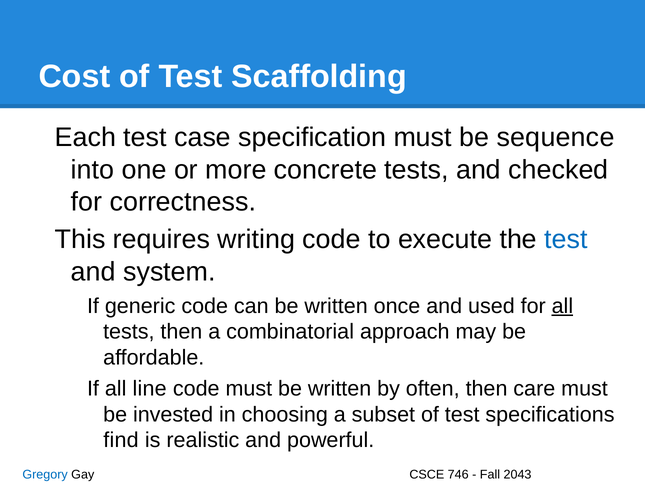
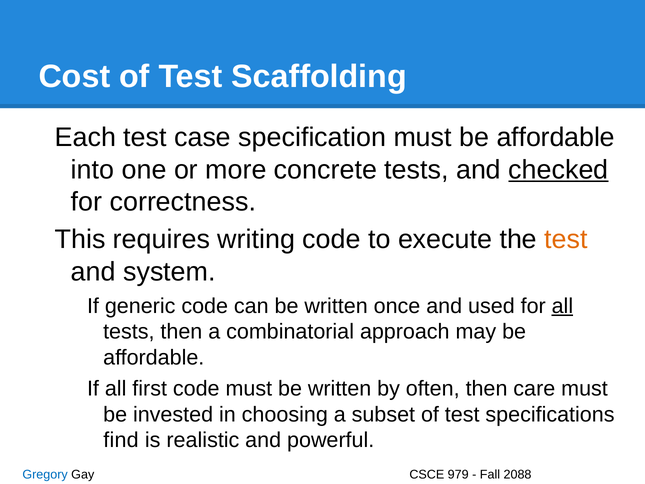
must be sequence: sequence -> affordable (556, 137)
checked underline: none -> present (558, 170)
test colour: blue -> orange (566, 239)
line: line -> first (150, 389)
746: 746 -> 979 (458, 474)
2043: 2043 -> 2088 (518, 474)
